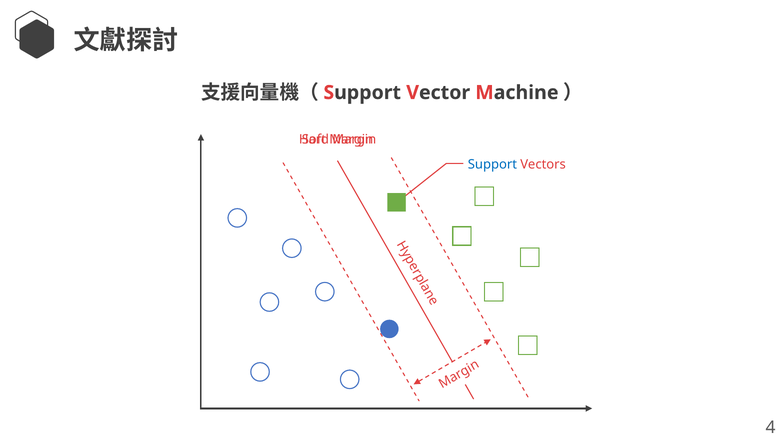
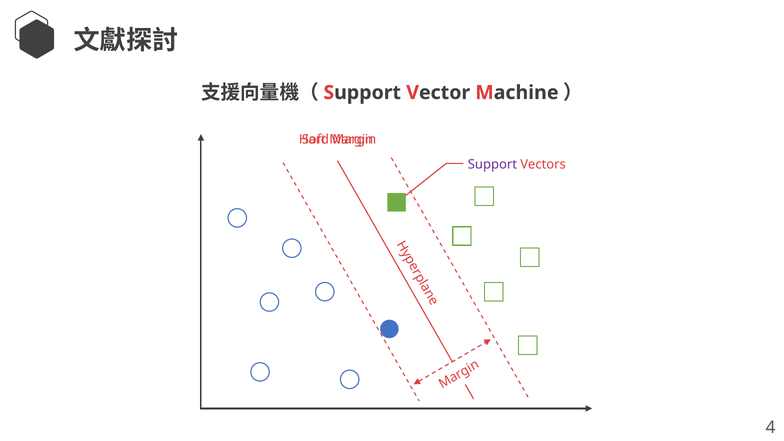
Support colour: blue -> purple (492, 165)
